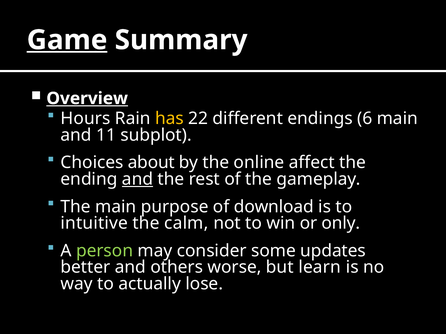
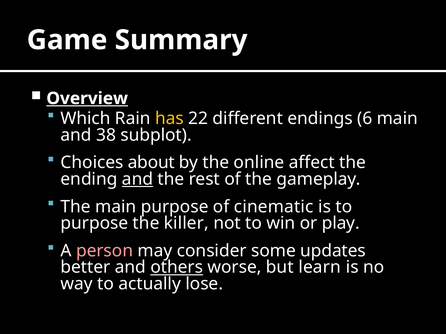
Game underline: present -> none (67, 40)
Hours: Hours -> Which (86, 119)
11: 11 -> 38 (106, 135)
download: download -> cinematic (274, 207)
intuitive: intuitive -> purpose (94, 224)
calm: calm -> killer (186, 224)
only: only -> play (341, 224)
person colour: light green -> pink (105, 251)
others underline: none -> present (177, 268)
